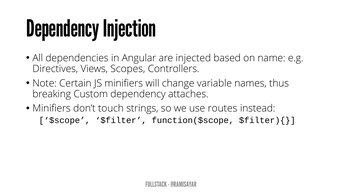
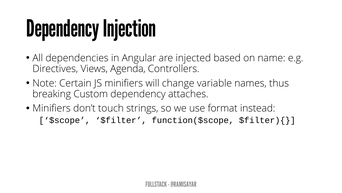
Scopes: Scopes -> Agenda (128, 69)
routes: routes -> format (223, 108)
